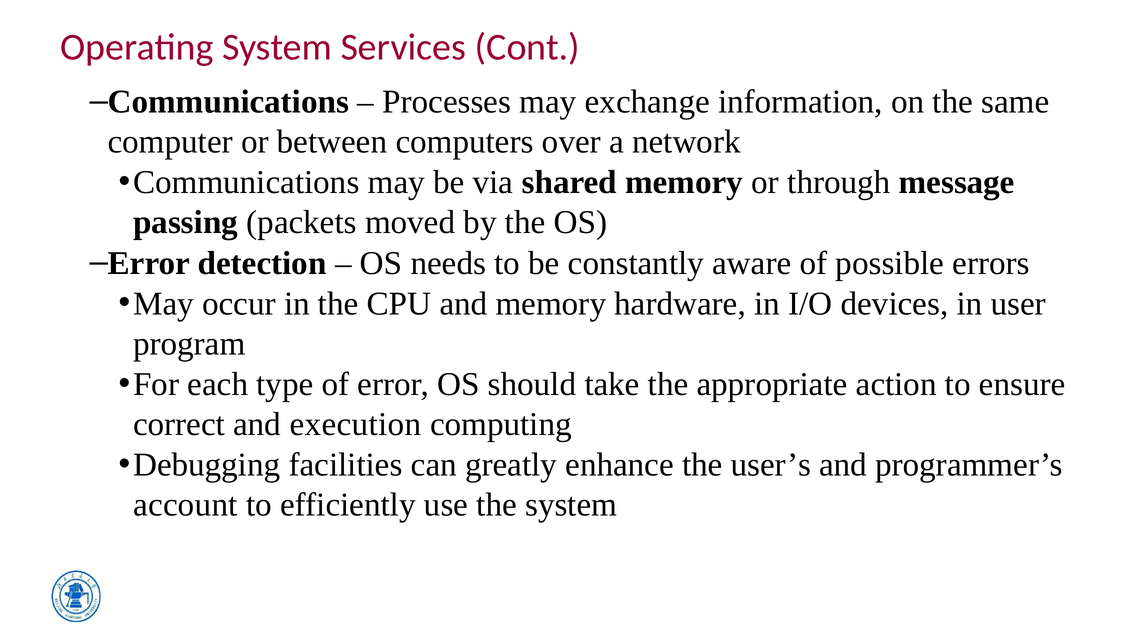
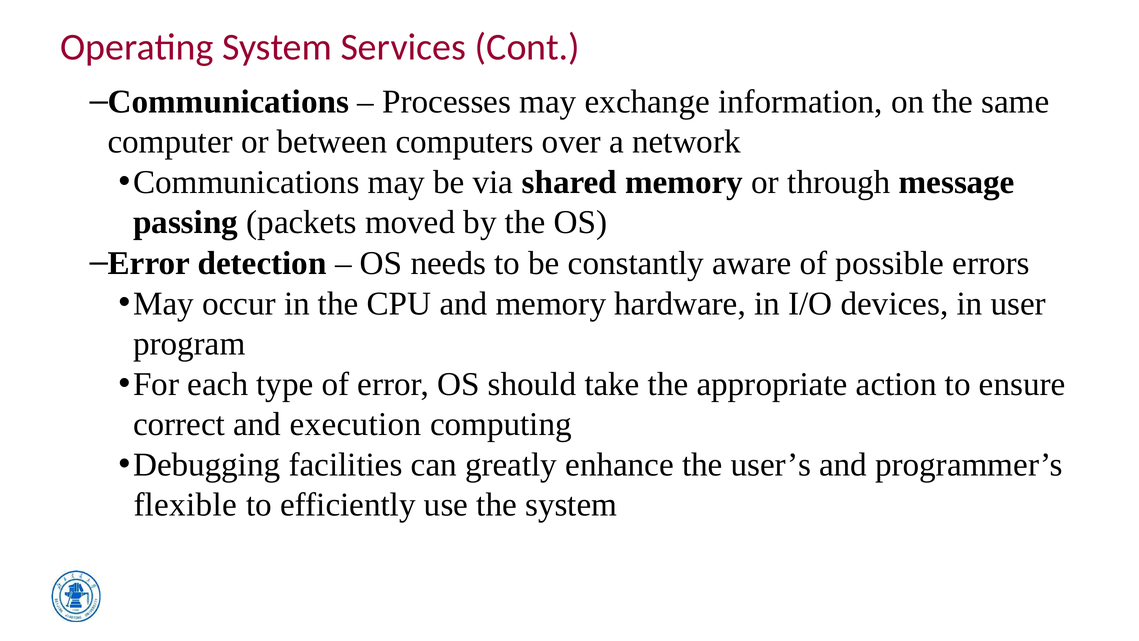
account: account -> flexible (185, 505)
